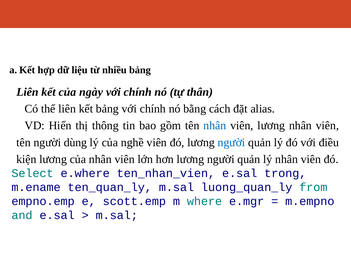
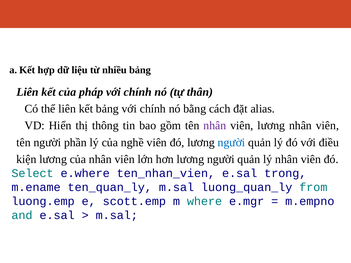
ngày: ngày -> pháp (91, 92)
nhân colour: blue -> purple (215, 126)
dùng: dùng -> phần (75, 143)
empno.emp: empno.emp -> luong.emp (43, 202)
